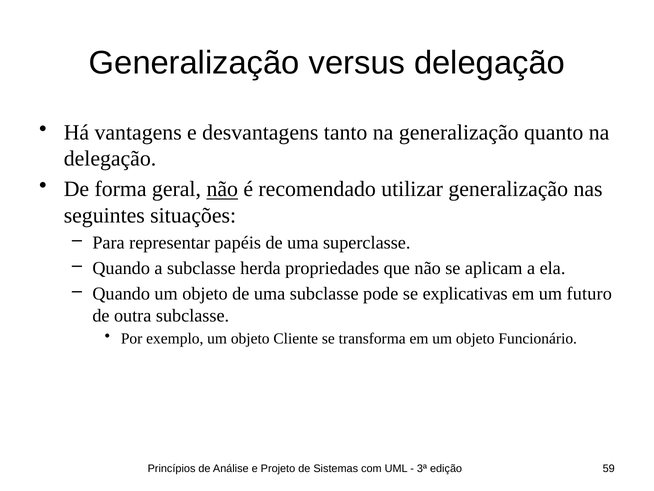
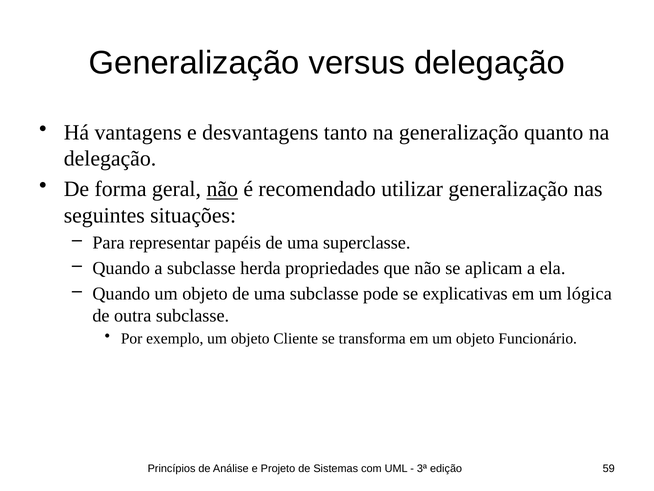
futuro: futuro -> lógica (589, 293)
